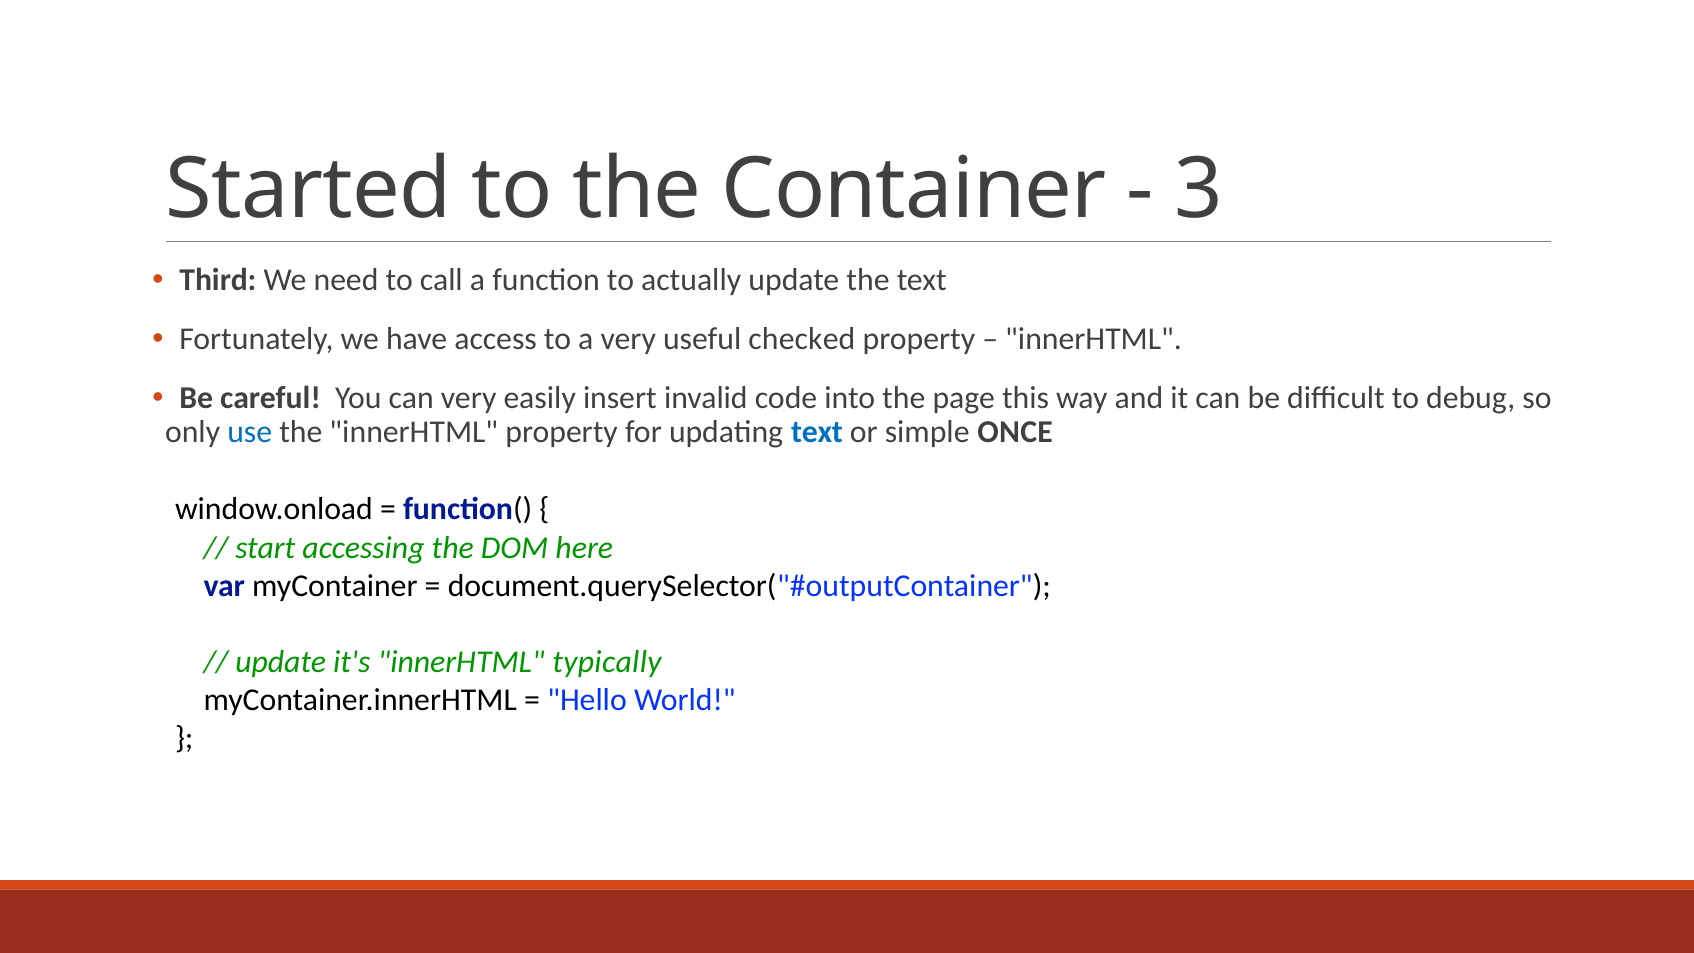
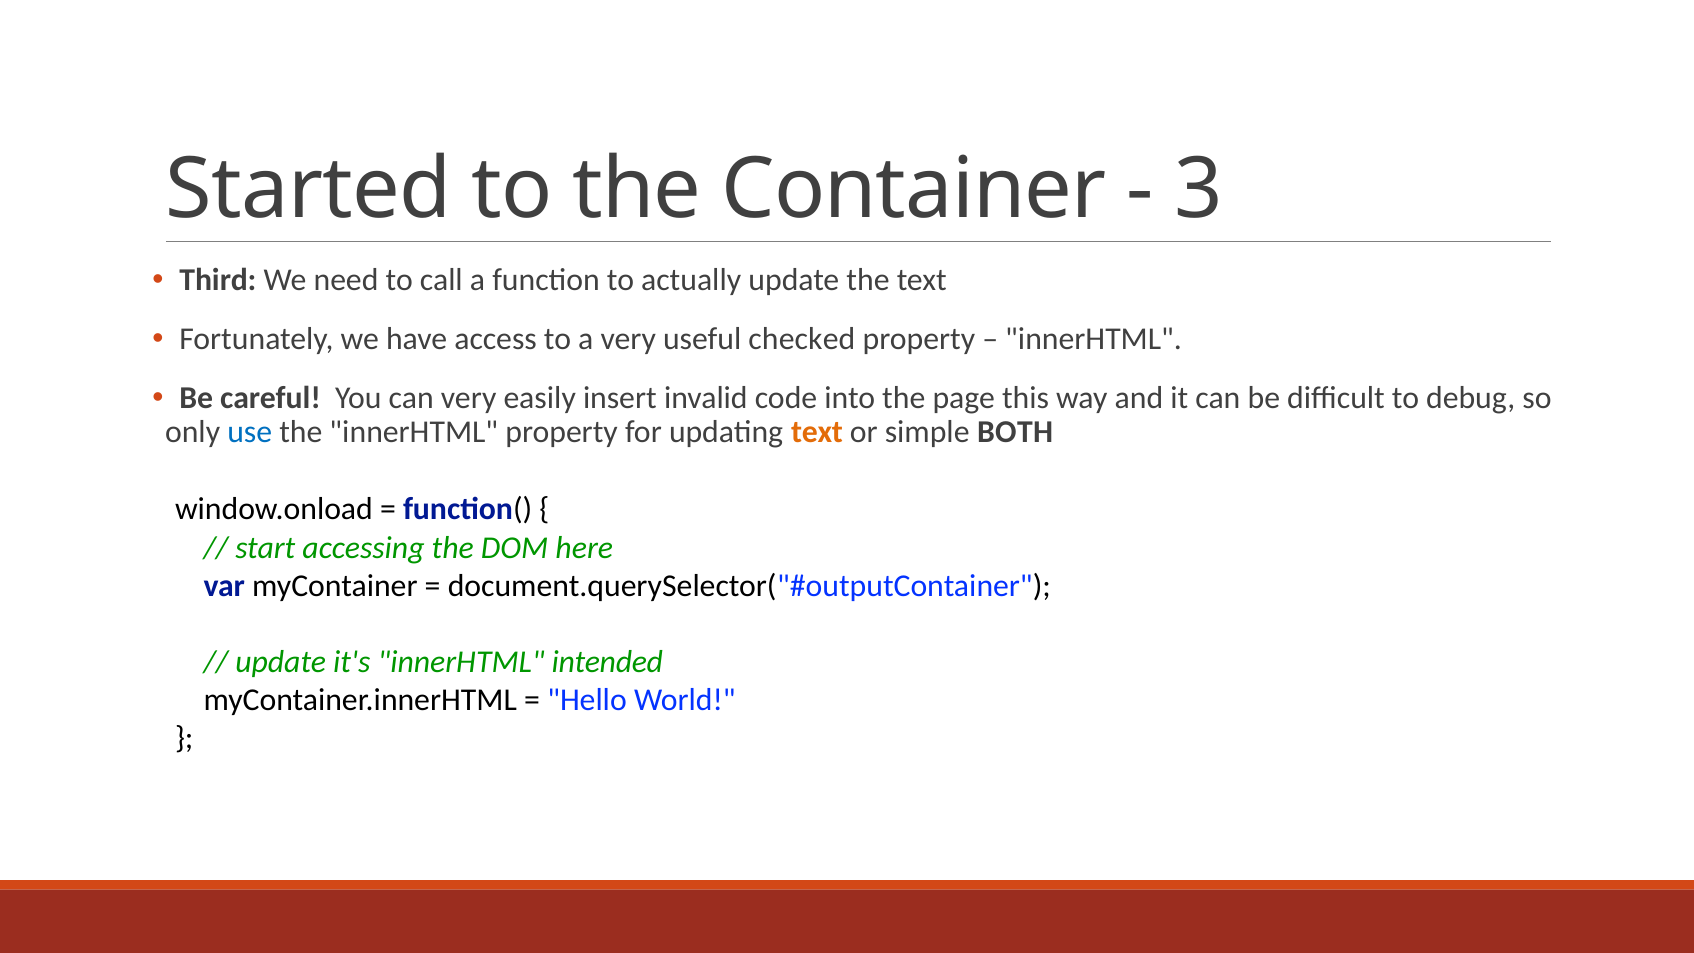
text colour: blue -> orange (817, 432)
ONCE: ONCE -> BOTH (1015, 432)
typically: typically -> intended (607, 662)
